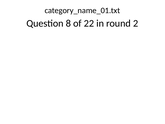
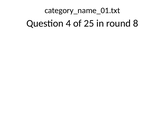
8: 8 -> 4 (68, 23)
22: 22 -> 25 (89, 23)
2: 2 -> 8 (136, 23)
